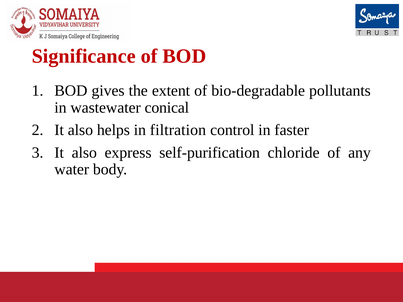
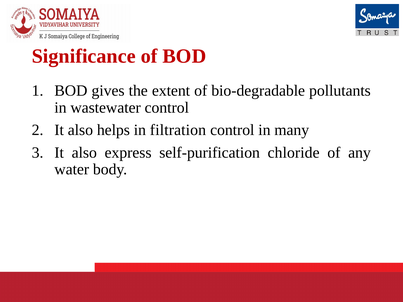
wastewater conical: conical -> control (167, 108)
faster: faster -> many (292, 130)
